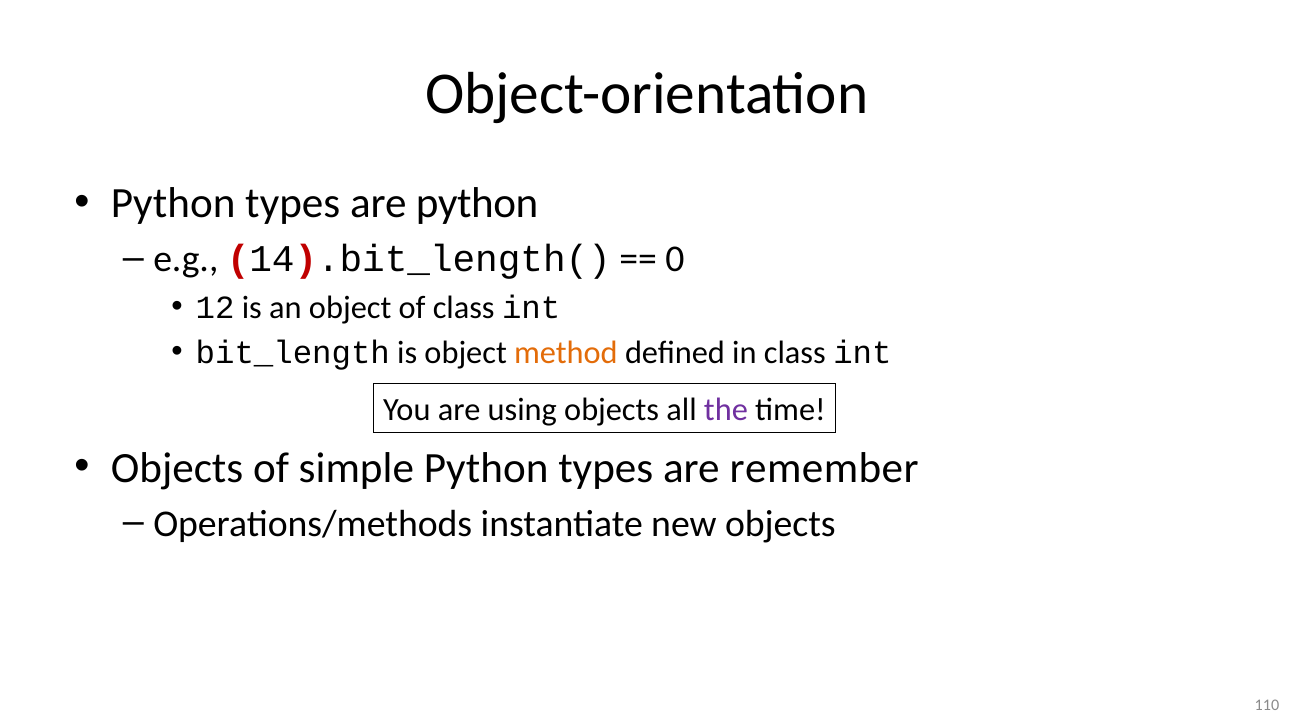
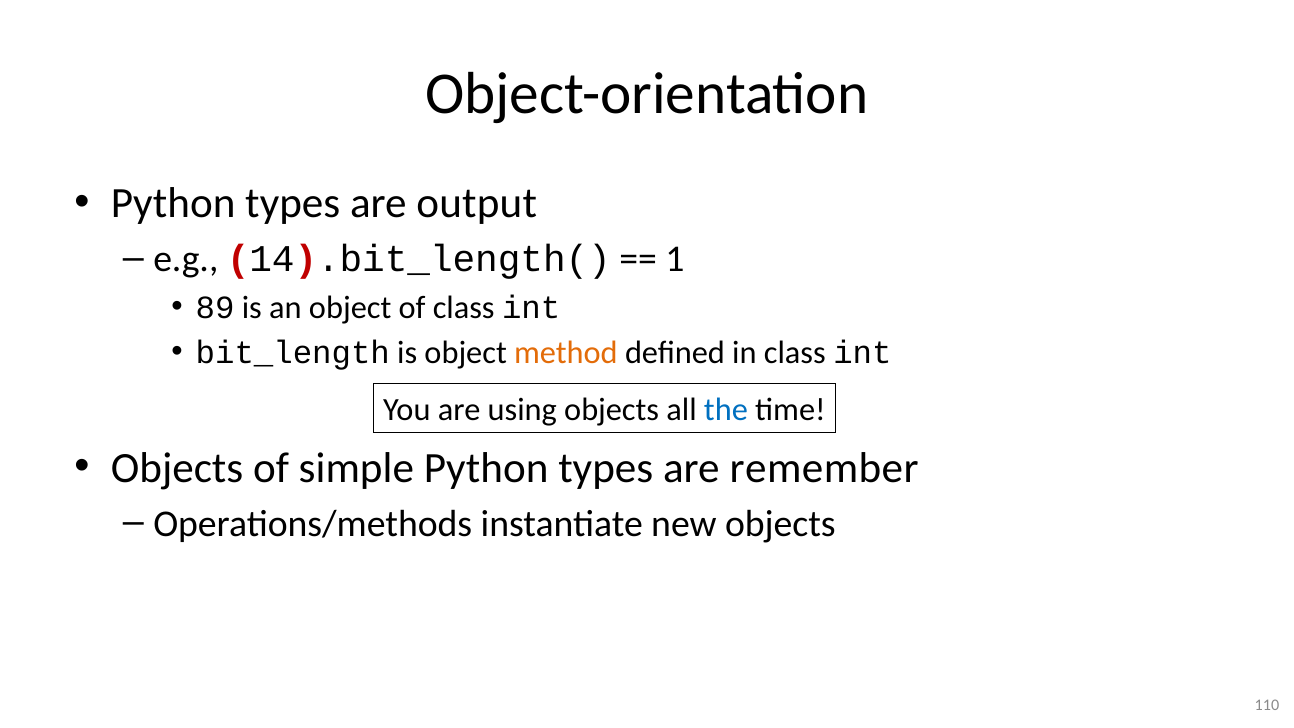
are python: python -> output (477, 204)
0: 0 -> 1 (675, 259)
12: 12 -> 89 (215, 307)
the colour: purple -> blue (726, 410)
